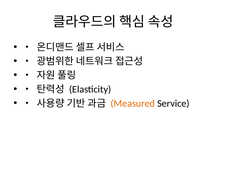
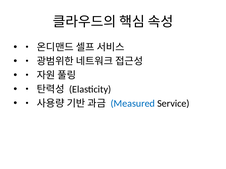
Measured colour: orange -> blue (133, 104)
